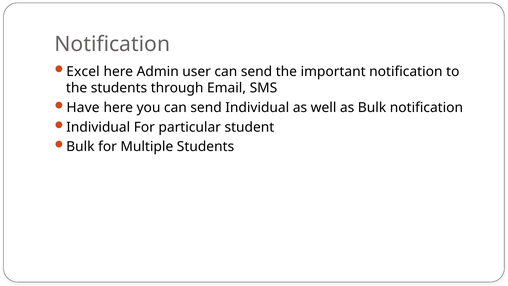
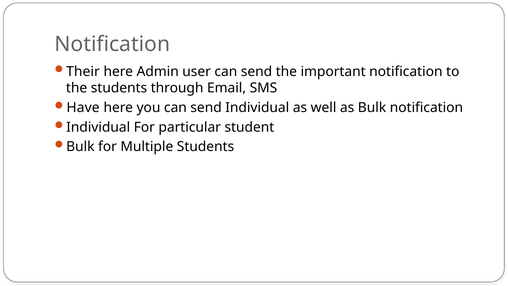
Excel: Excel -> Their (83, 71)
